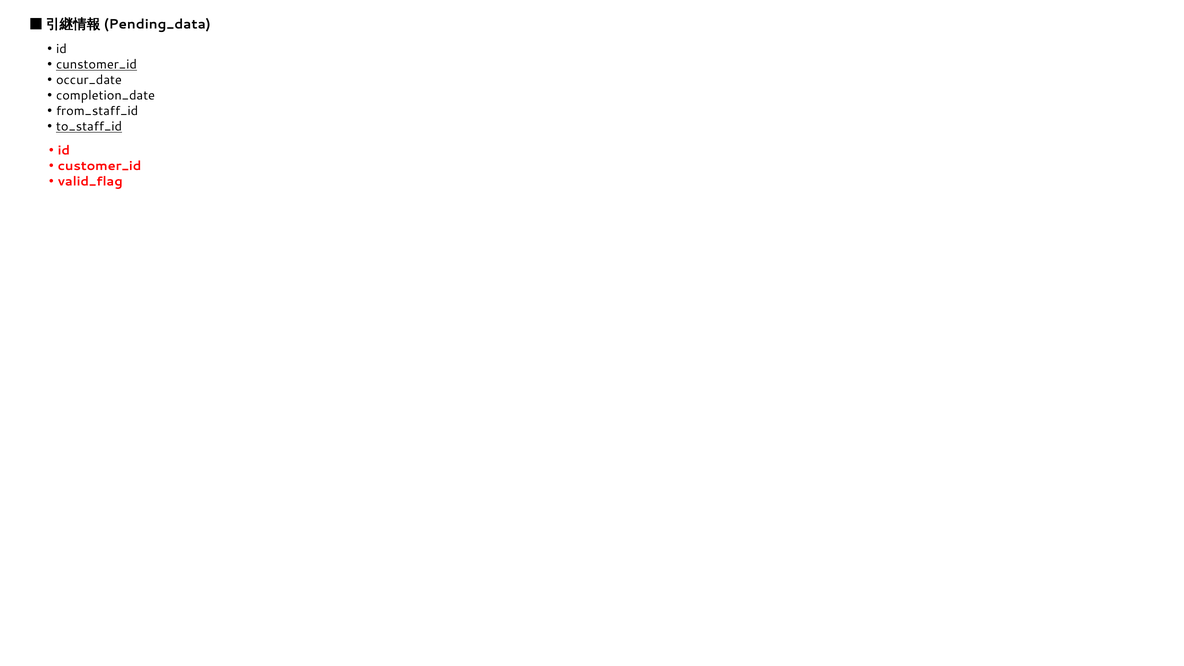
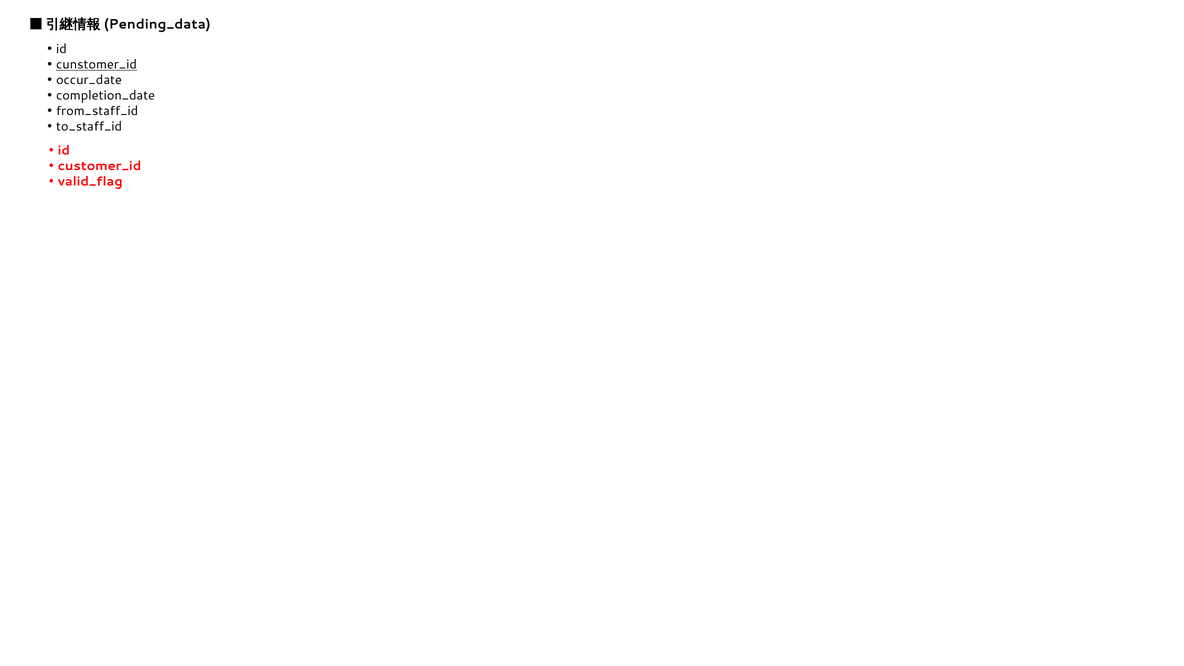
to_staff_id underline: present -> none (89, 127)
